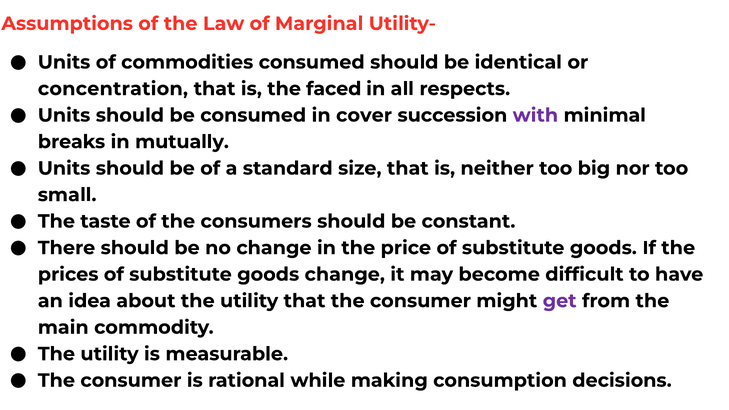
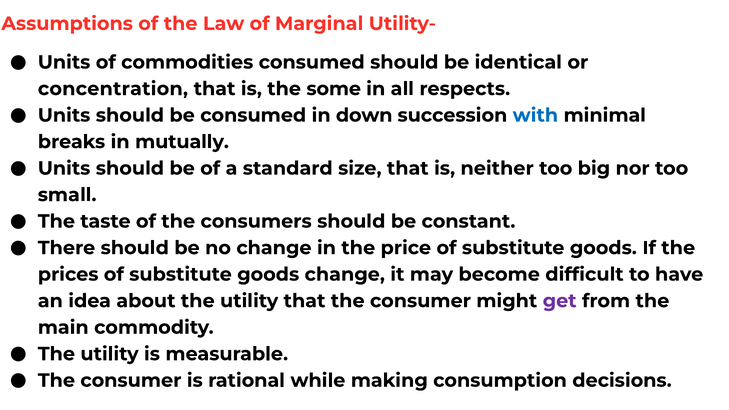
faced: faced -> some (334, 89)
cover: cover -> down (364, 115)
with colour: purple -> blue (535, 115)
